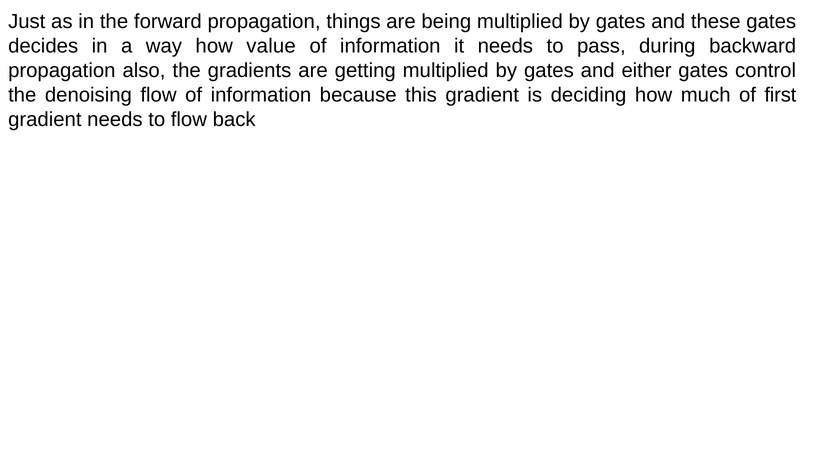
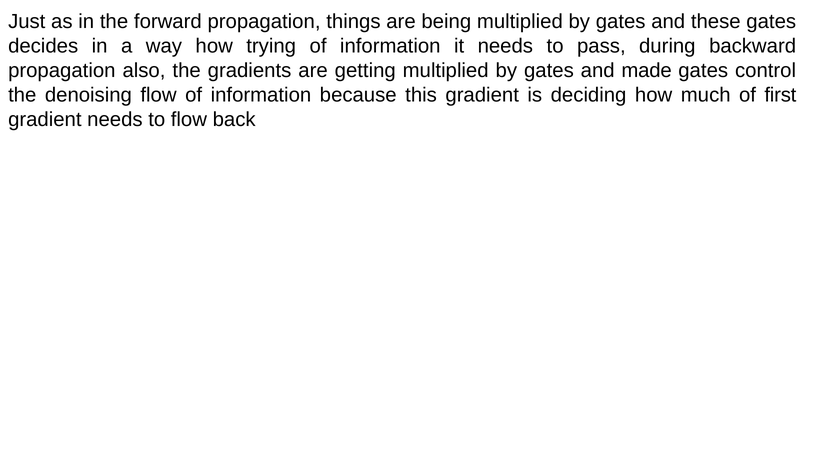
value: value -> trying (271, 46)
either: either -> made (647, 71)
